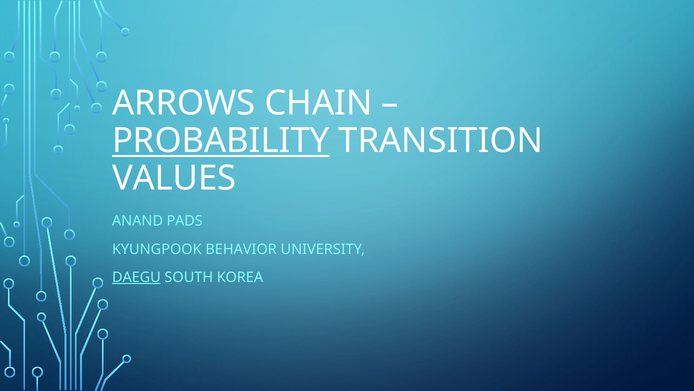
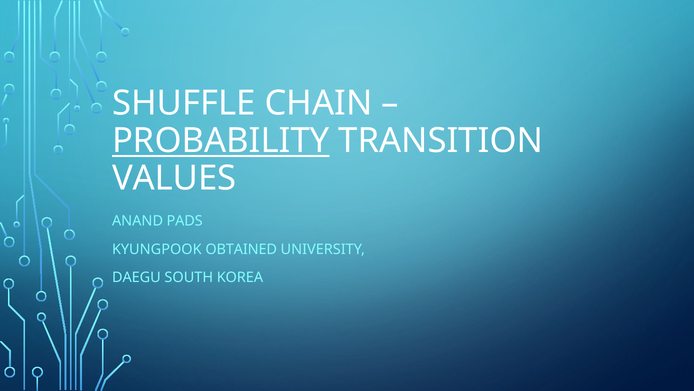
ARROWS: ARROWS -> SHUFFLE (184, 103)
BEHAVIOR: BEHAVIOR -> OBTAINED (241, 249)
DAEGU underline: present -> none (136, 277)
